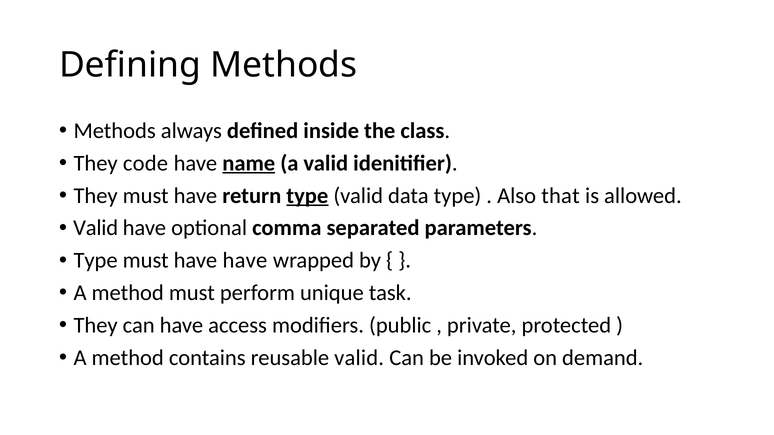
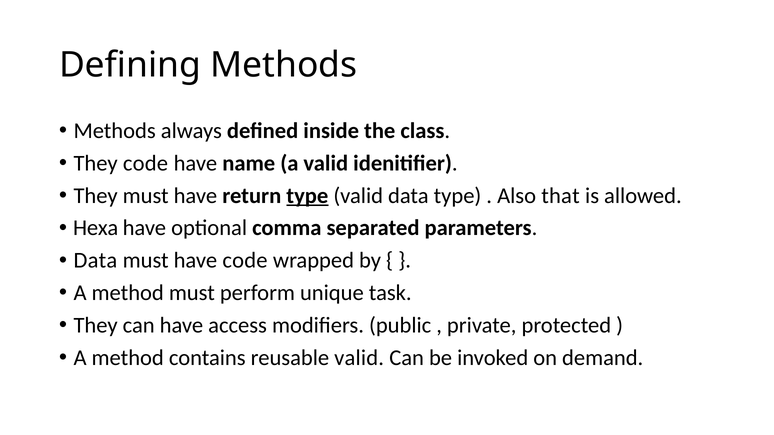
name underline: present -> none (249, 163)
Valid: Valid -> Hexa (96, 228)
Type: Type -> Data (95, 261)
have have: have -> code (245, 261)
